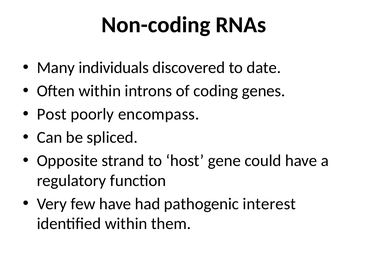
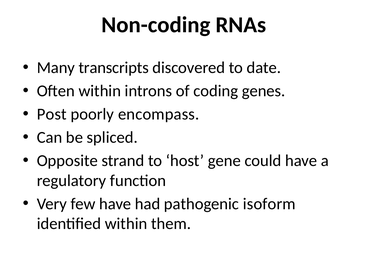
individuals: individuals -> transcripts (114, 68)
interest: interest -> isoform (269, 204)
